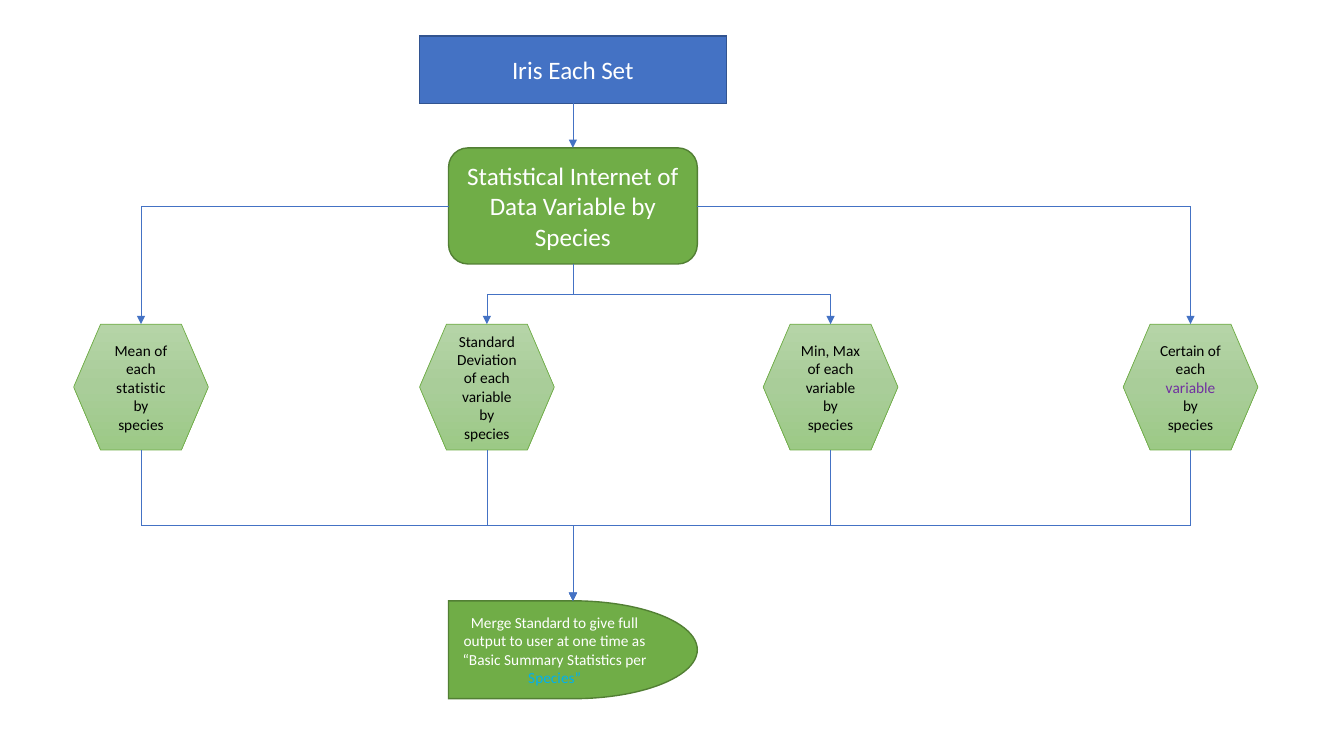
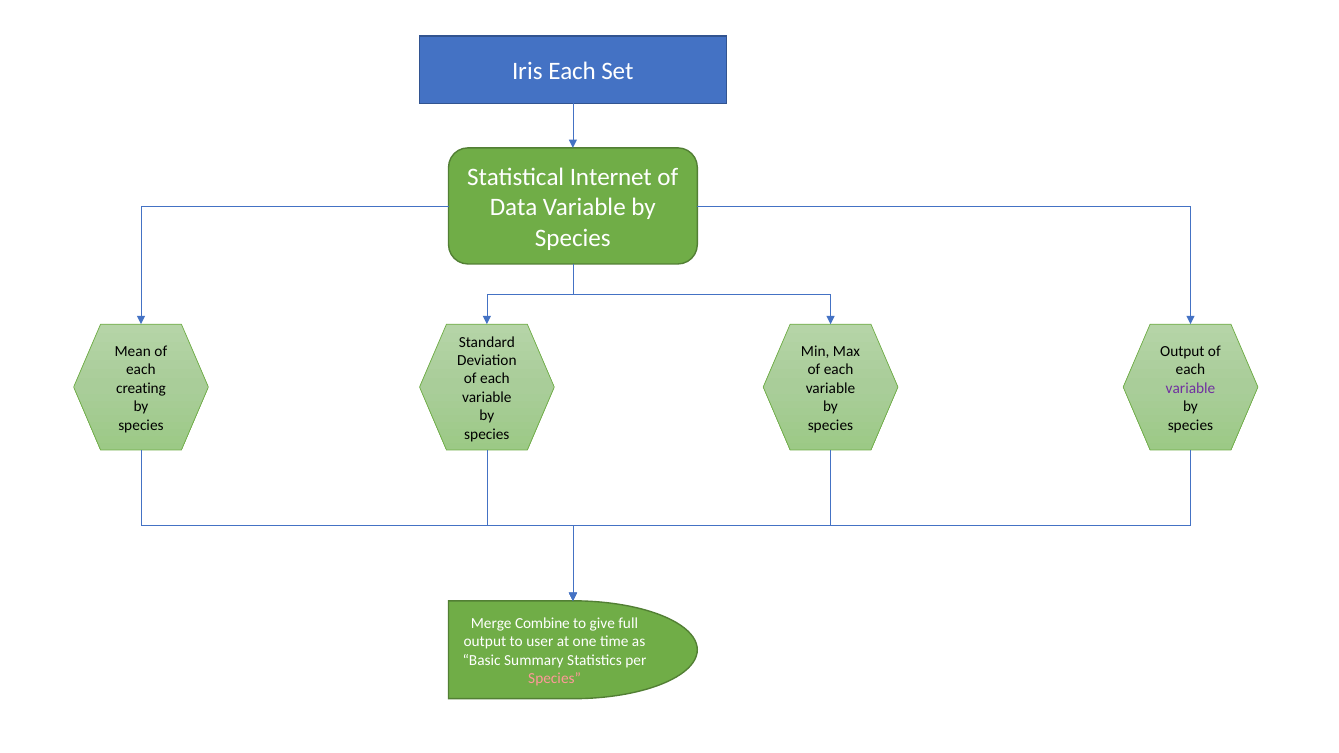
Certain: Certain -> Output (1182, 351)
statistic: statistic -> creating (141, 388)
Merge Standard: Standard -> Combine (542, 623)
Species colour: light blue -> pink (555, 679)
